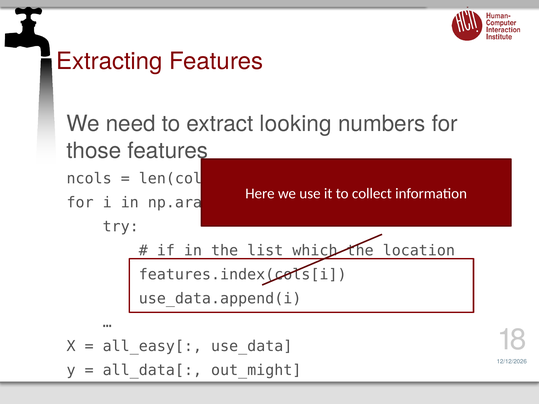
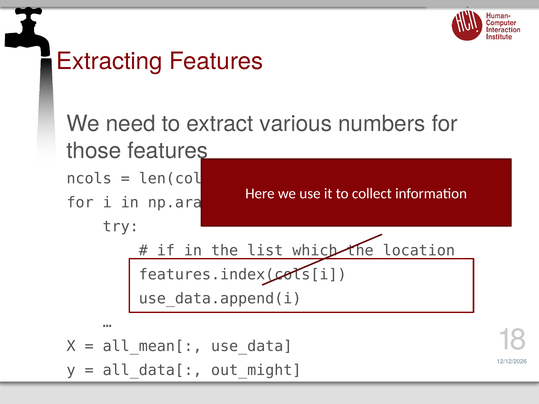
looking: looking -> various (296, 124)
all_easy[: all_easy[ -> all_mean[ (152, 347)
